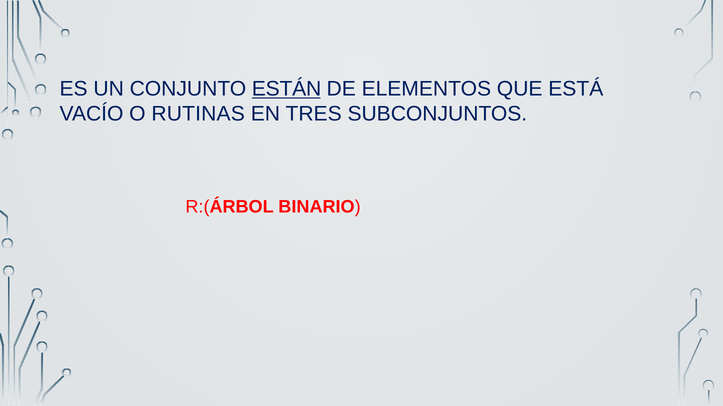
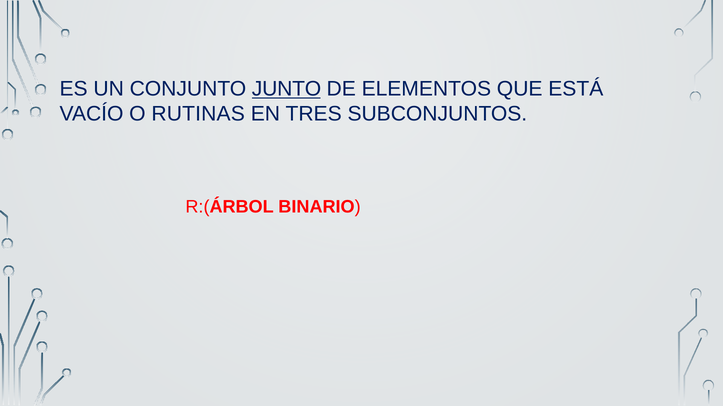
ESTÁN: ESTÁN -> JUNTO (287, 89)
